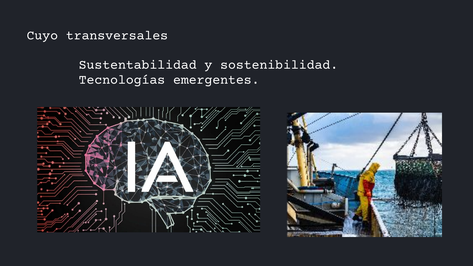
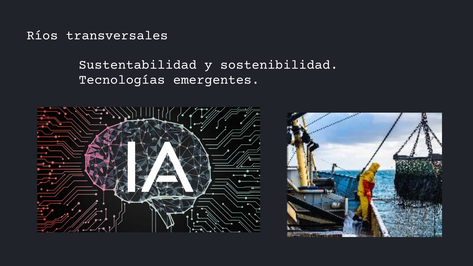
Cuyo: Cuyo -> Ríos (42, 35)
